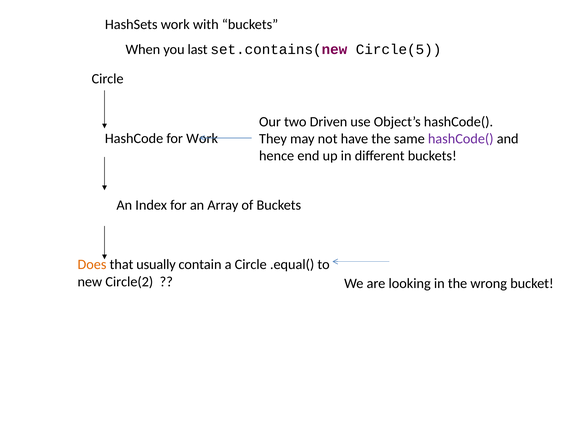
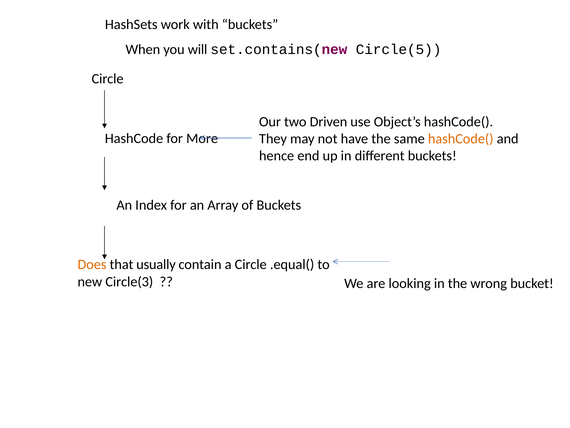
last: last -> will (198, 49)
for Work: Work -> More (202, 138)
hashCode( colour: purple -> orange (461, 139)
Circle(2: Circle(2 -> Circle(3 (129, 281)
